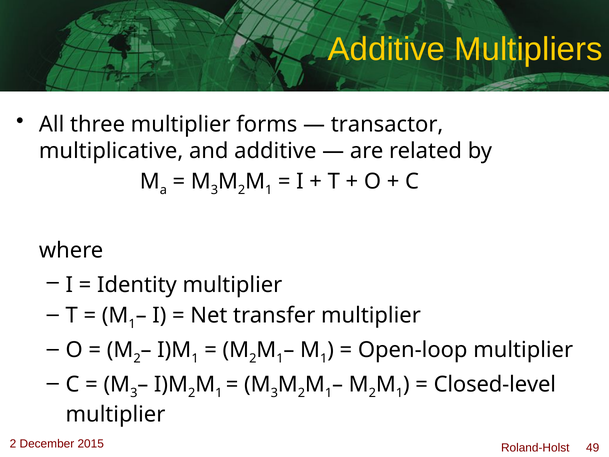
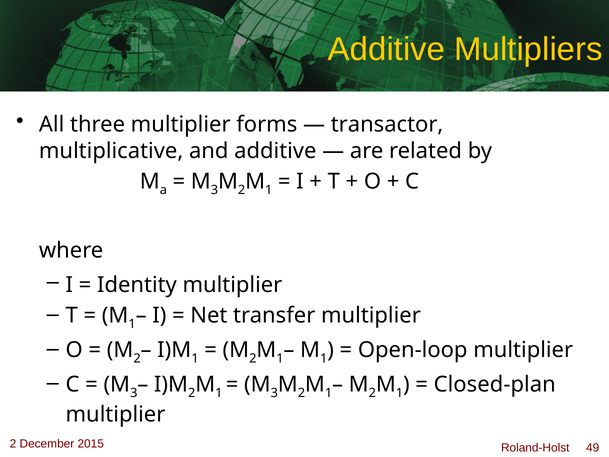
Closed-level: Closed-level -> Closed-plan (495, 384)
